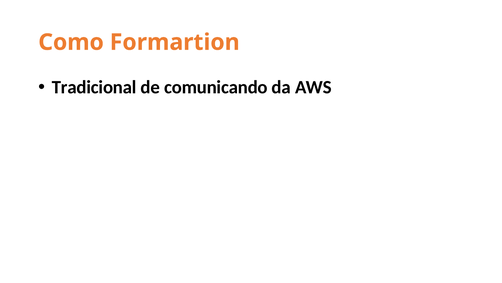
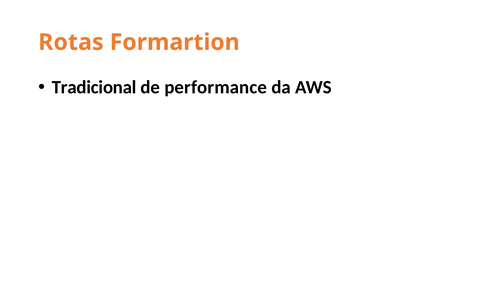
Como: Como -> Rotas (71, 42)
comunicando: comunicando -> performance (216, 87)
